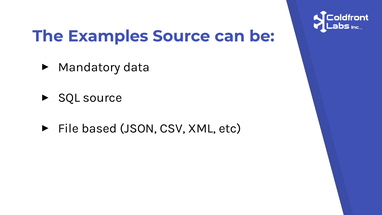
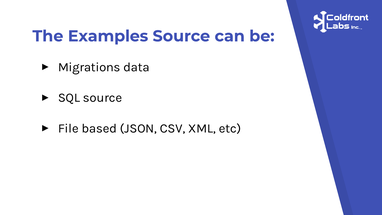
Mandatory: Mandatory -> Migrations (89, 67)
